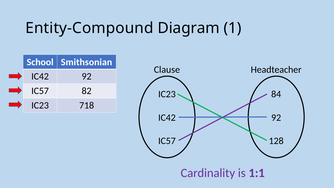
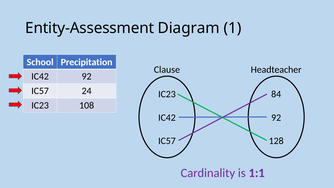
Entity-Compound: Entity-Compound -> Entity-Assessment (90, 28)
Smithsonian: Smithsonian -> Precipitation (87, 62)
82: 82 -> 24 (87, 91)
718: 718 -> 108 (87, 105)
